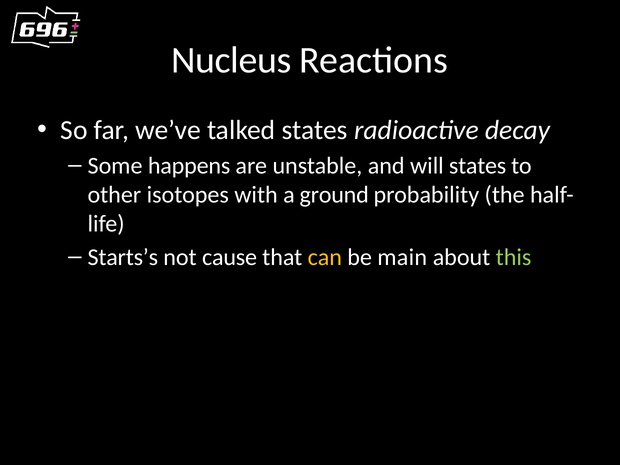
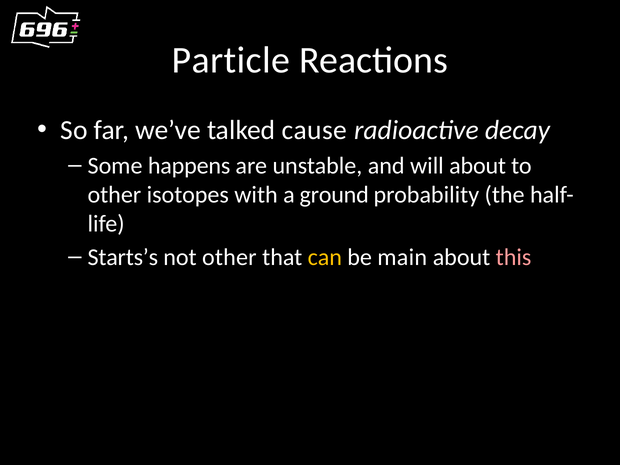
Nucleus: Nucleus -> Particle (231, 60)
talked states: states -> cause (314, 130)
will states: states -> about (478, 166)
not cause: cause -> other (229, 257)
this colour: light green -> pink (514, 257)
